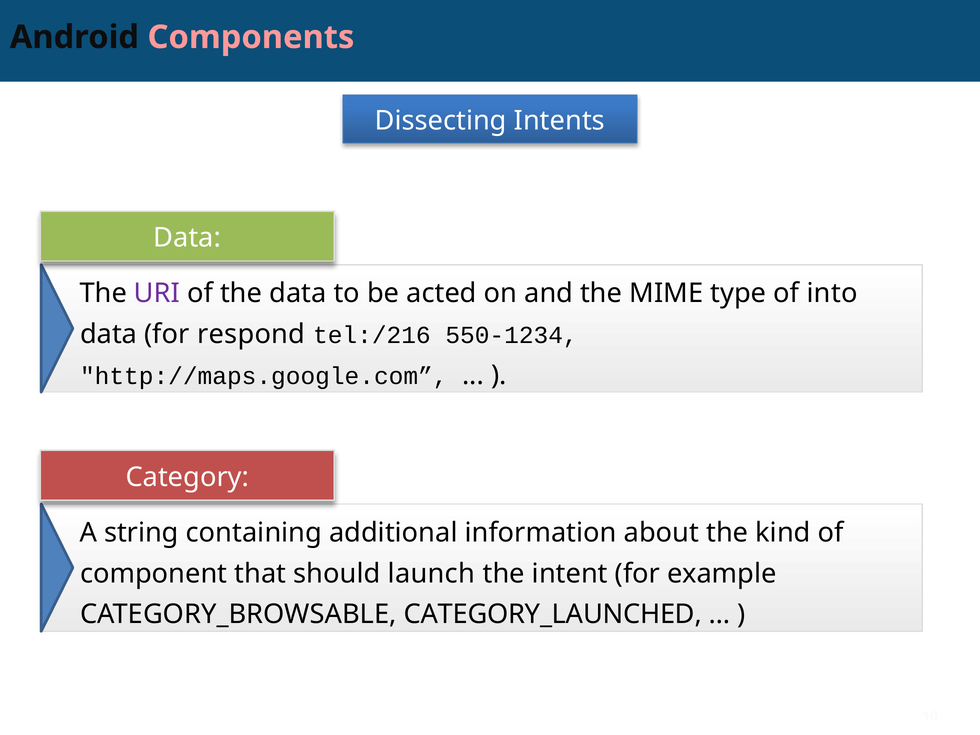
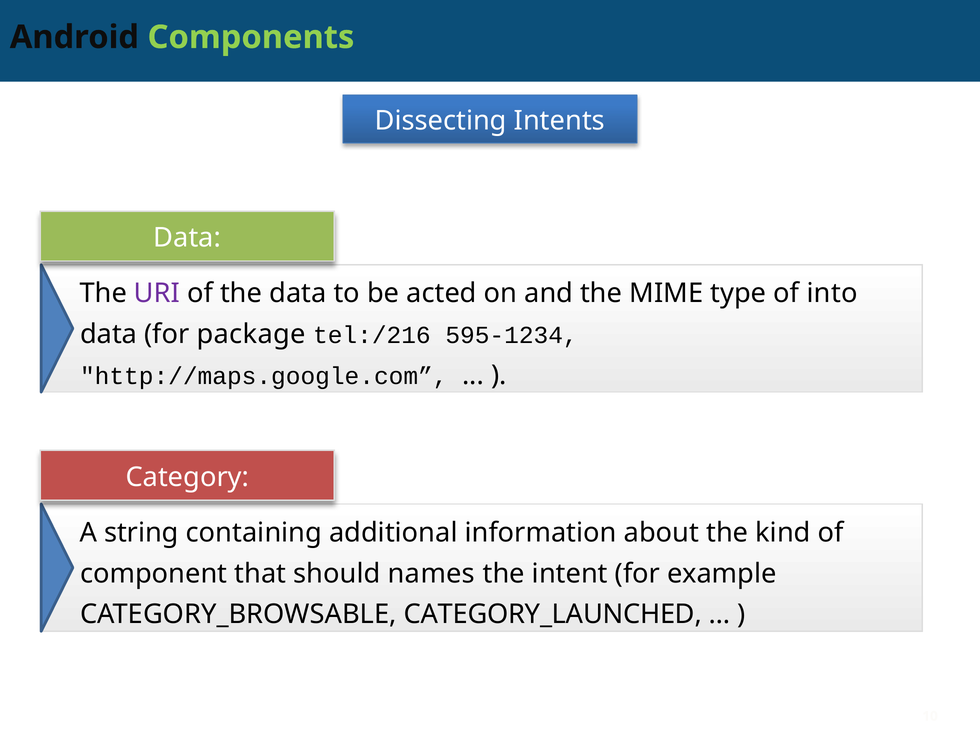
Components colour: pink -> light green (251, 37)
respond: respond -> package (251, 334)
550-1234: 550-1234 -> 595-1234 (512, 335)
launch: launch -> names (431, 574)
